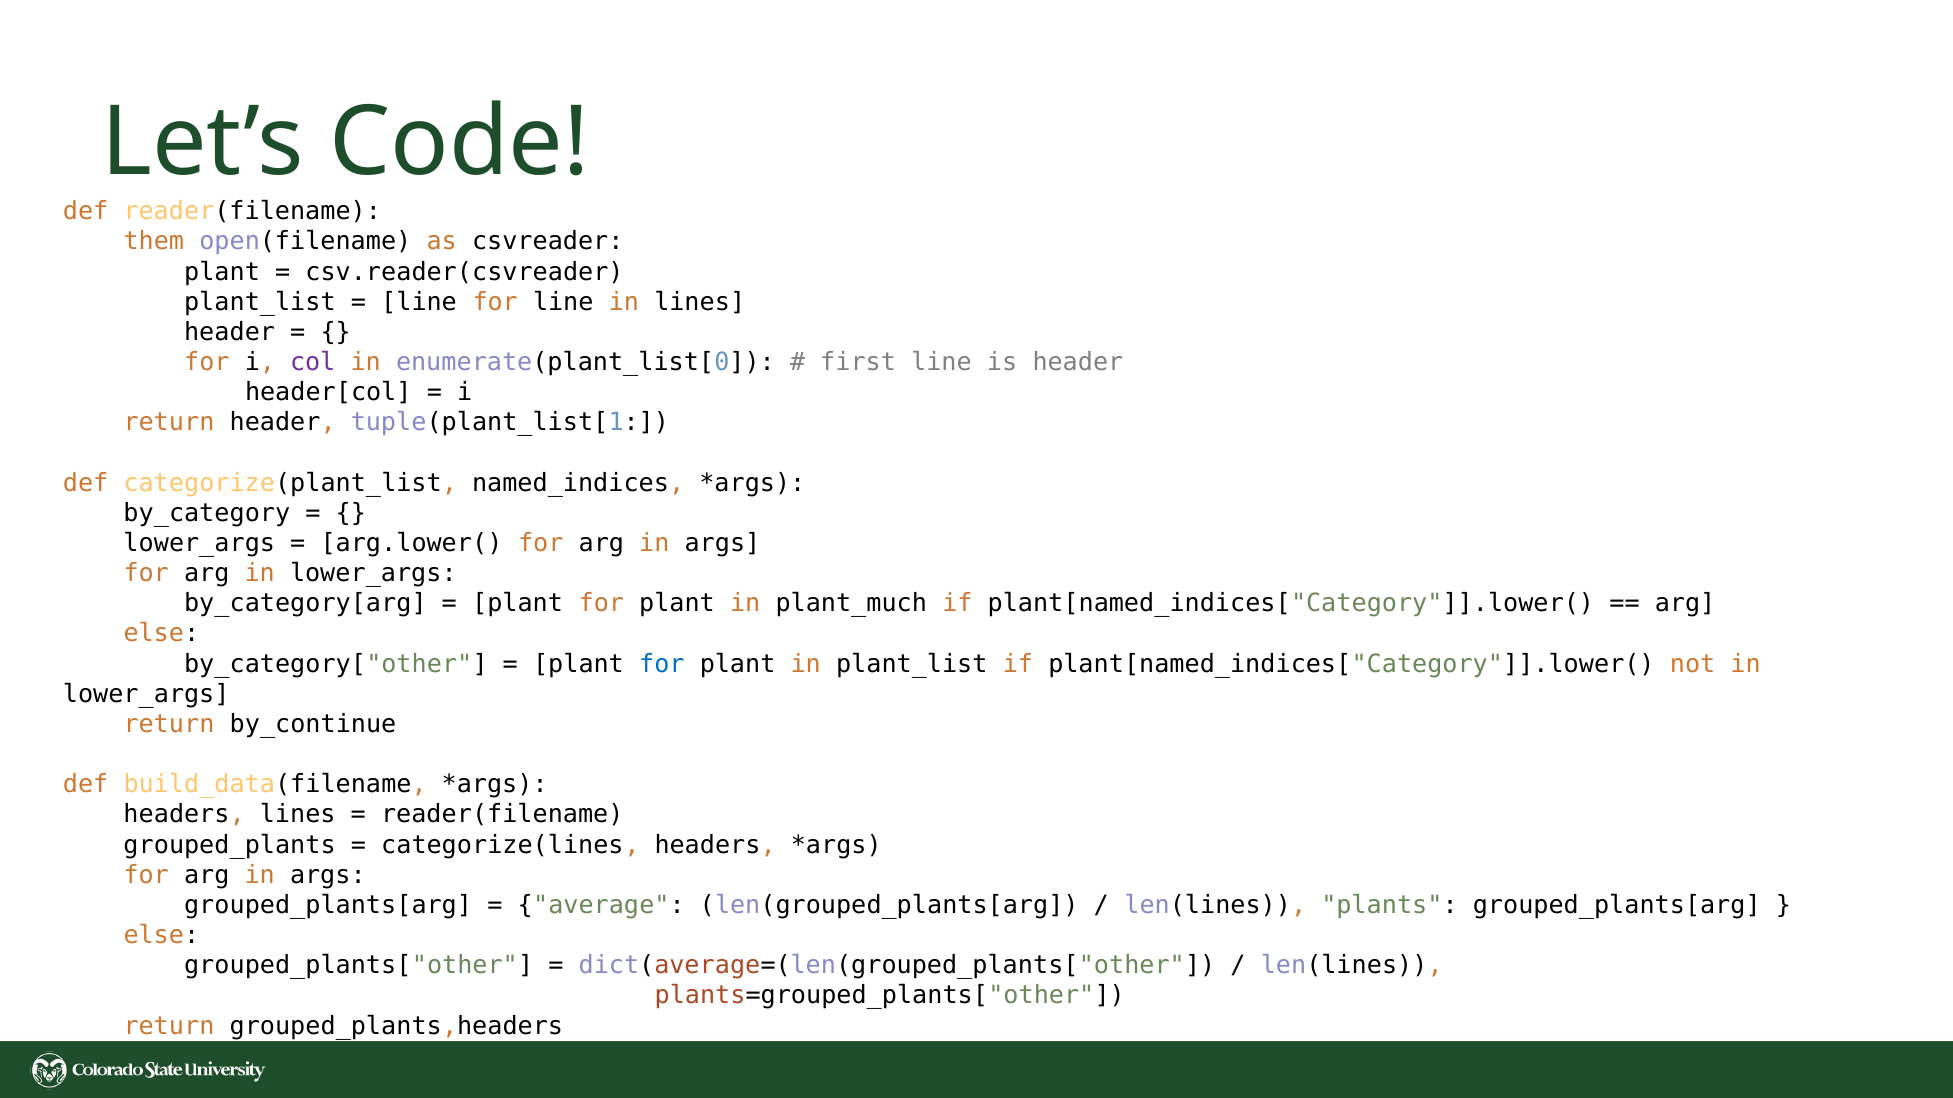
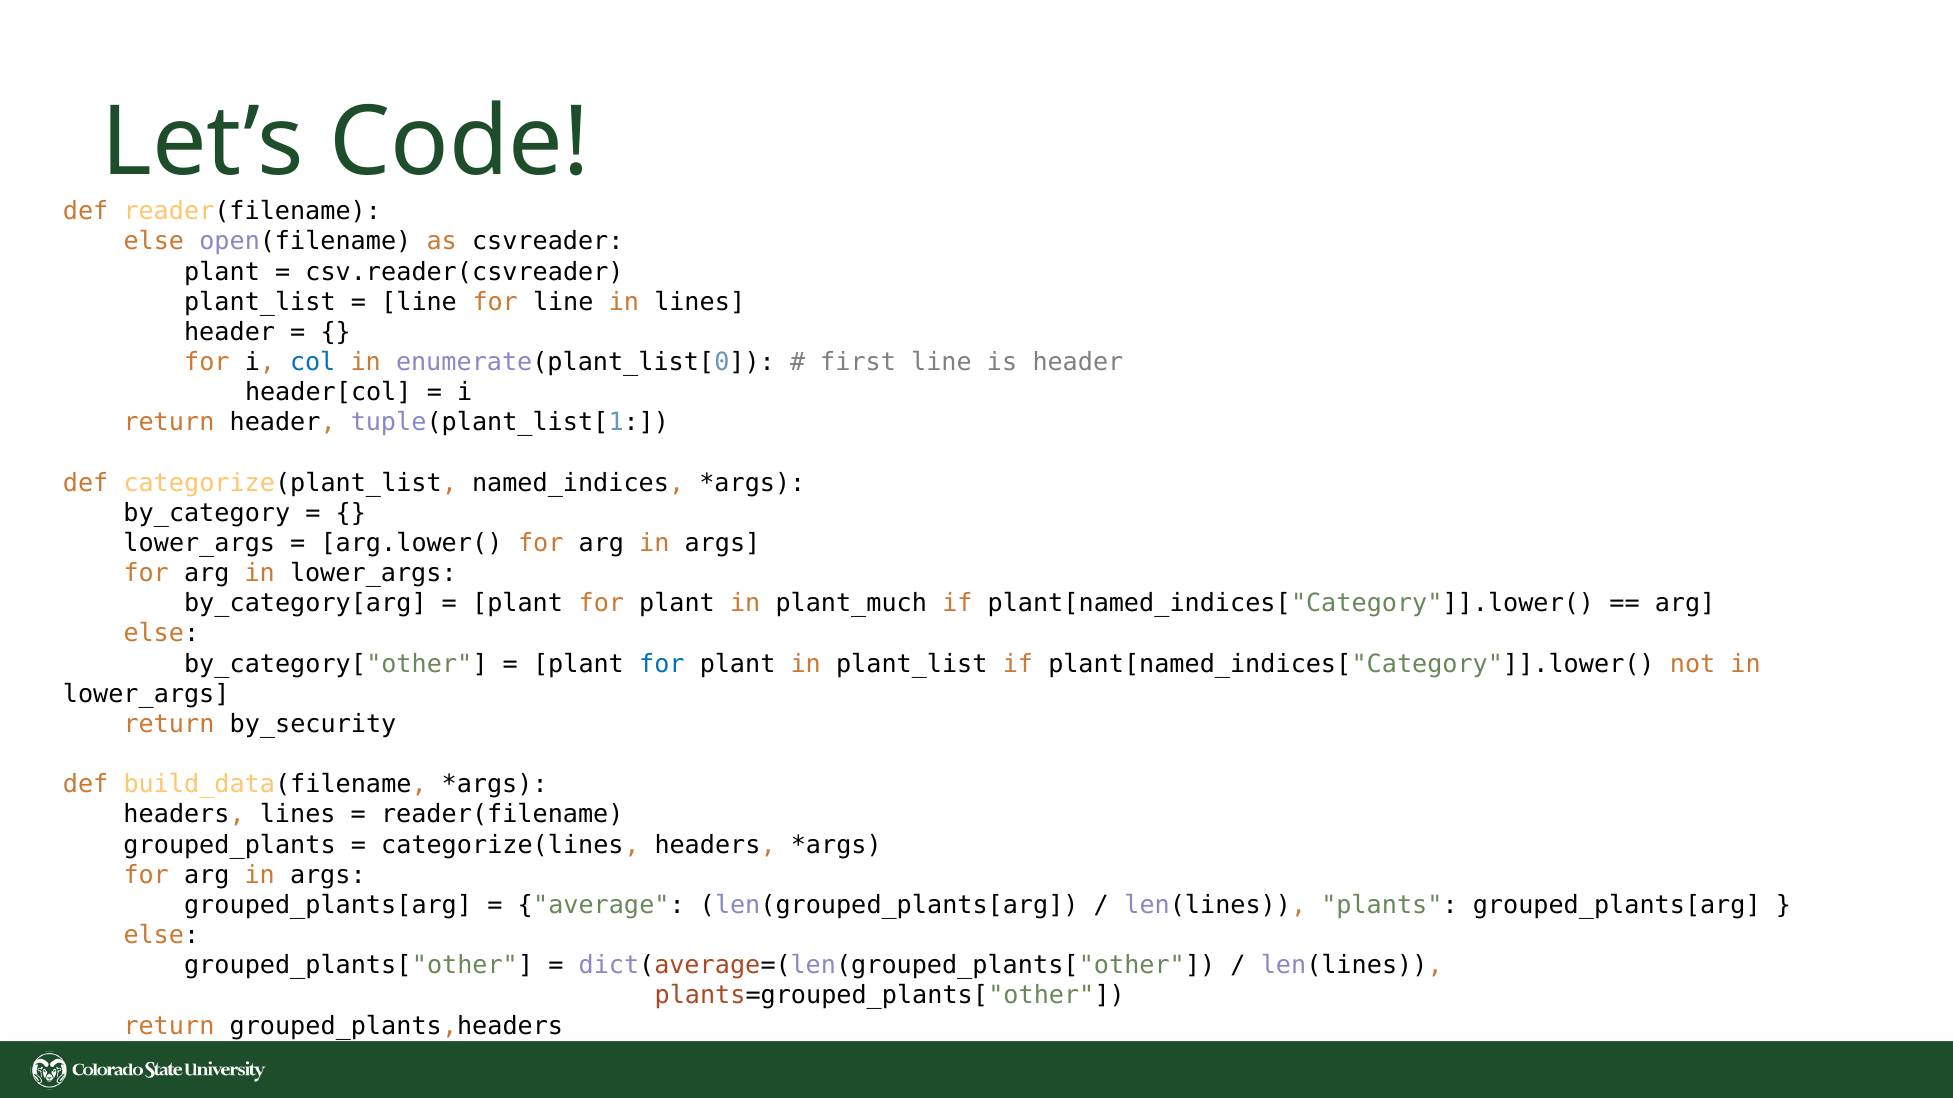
them: them -> else (154, 242)
col colour: purple -> blue (313, 362)
by_continue: by_continue -> by_security (313, 725)
